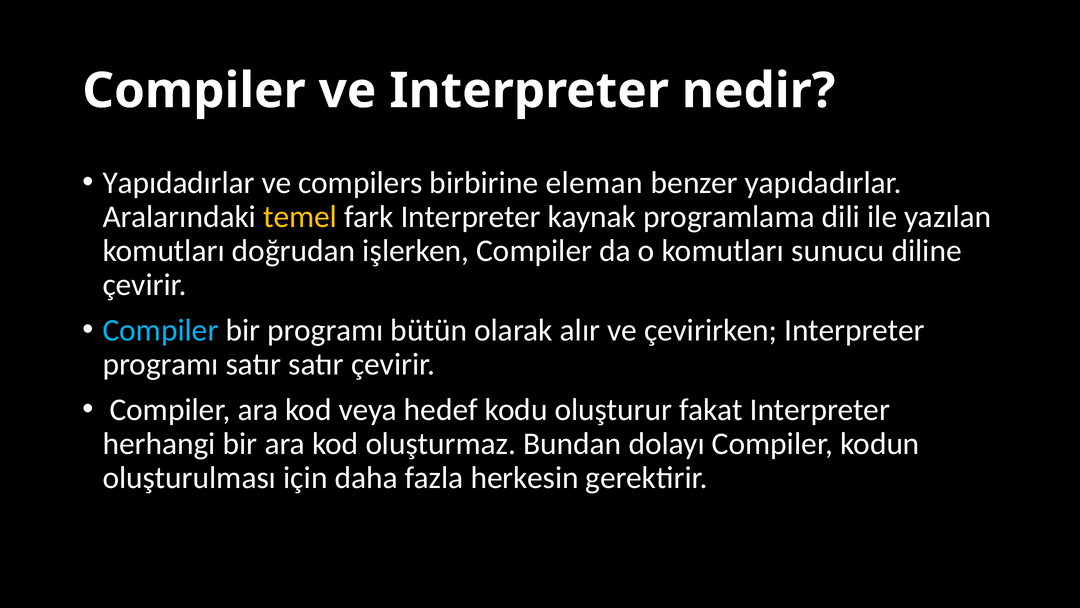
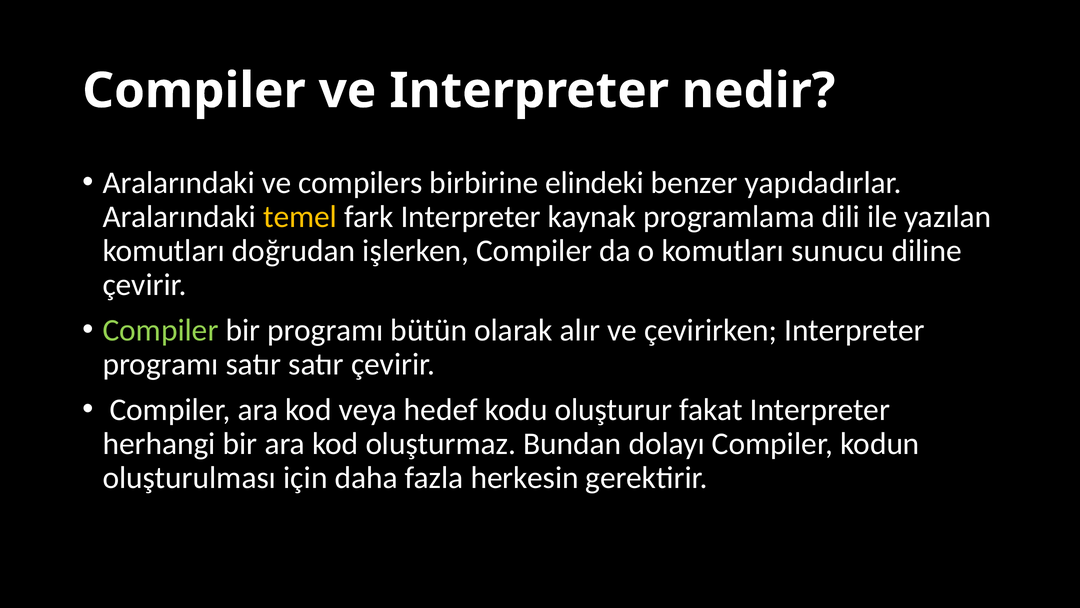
Yapıdadırlar: Yapıdadırlar -> Aralarındaki (179, 183)
eleman: eleman -> elindeki (595, 183)
Compiler colour: light blue -> light green (161, 330)
